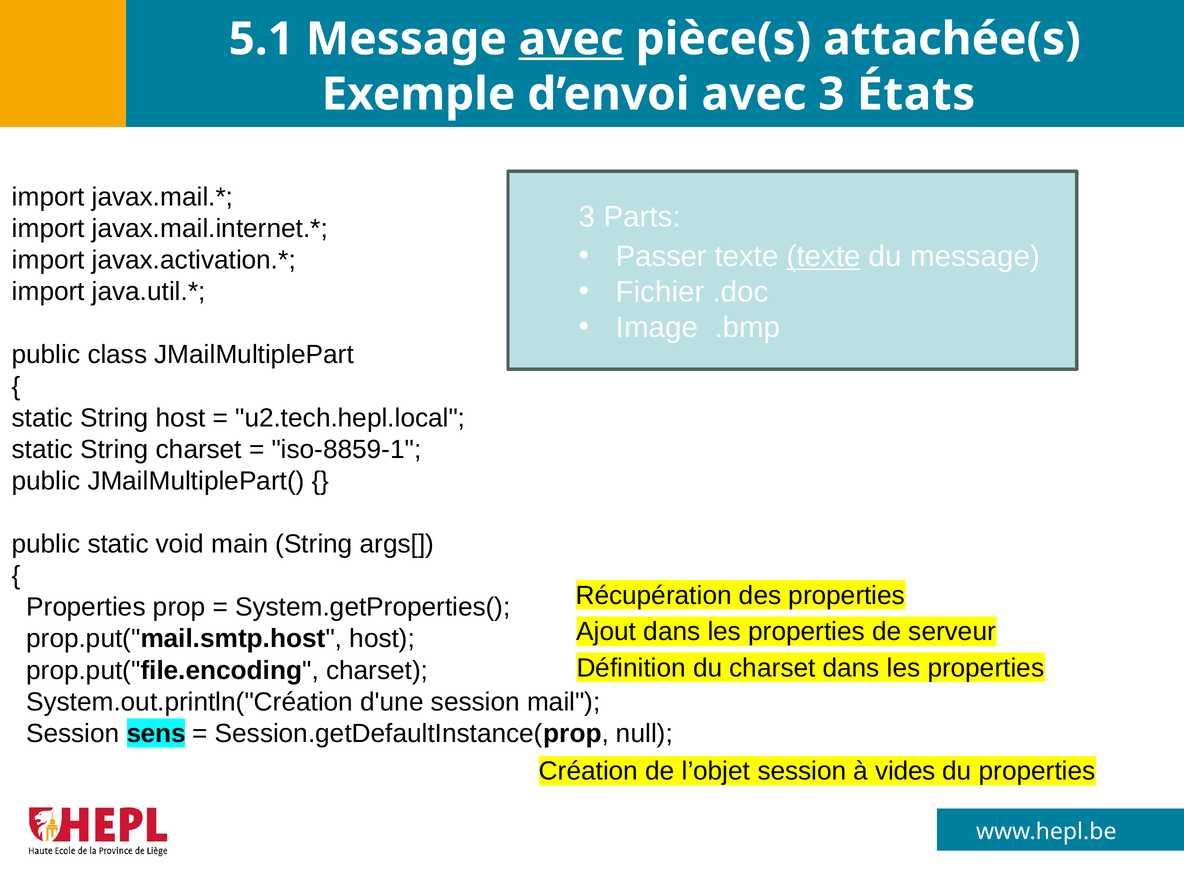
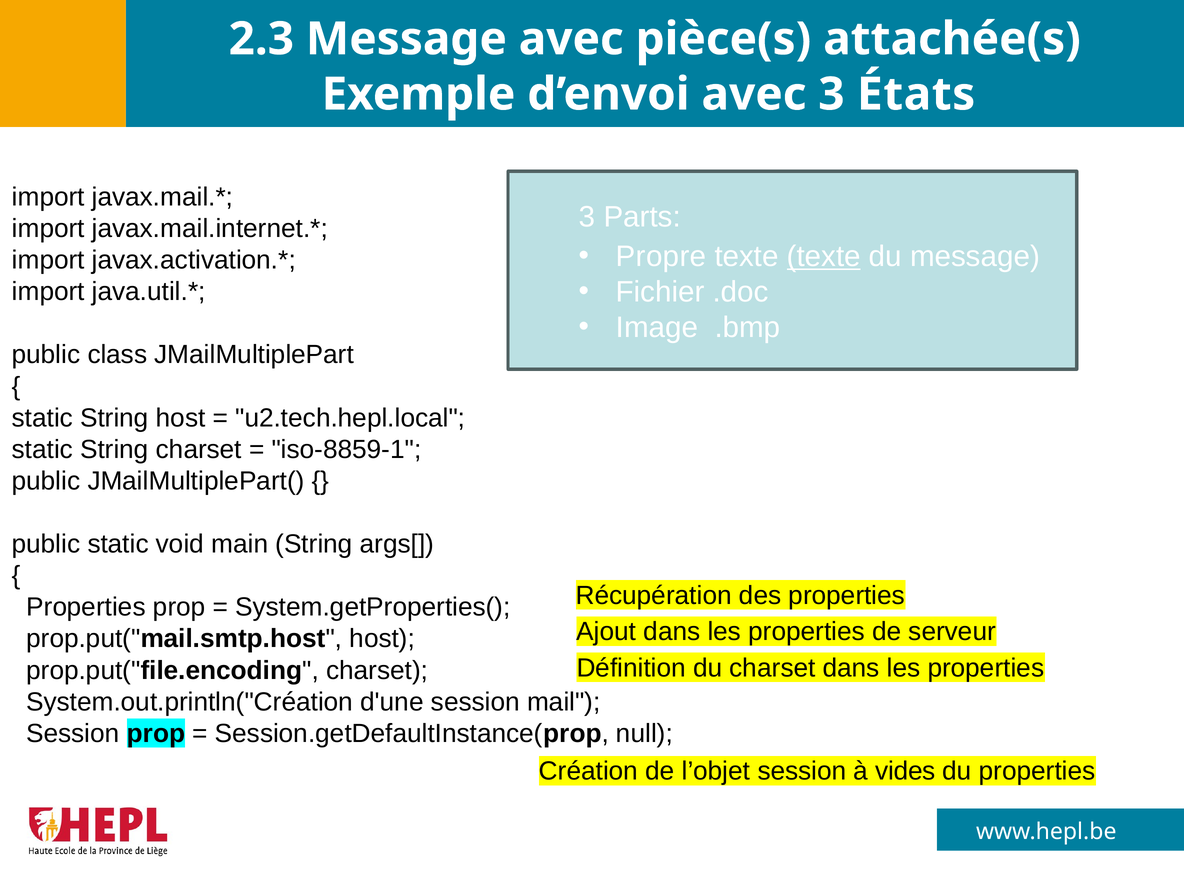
5.1: 5.1 -> 2.3 (261, 39)
avec underline: present -> none (571, 39)
Passer: Passer -> Propre (661, 257)
Session sens: sens -> prop (156, 733)
